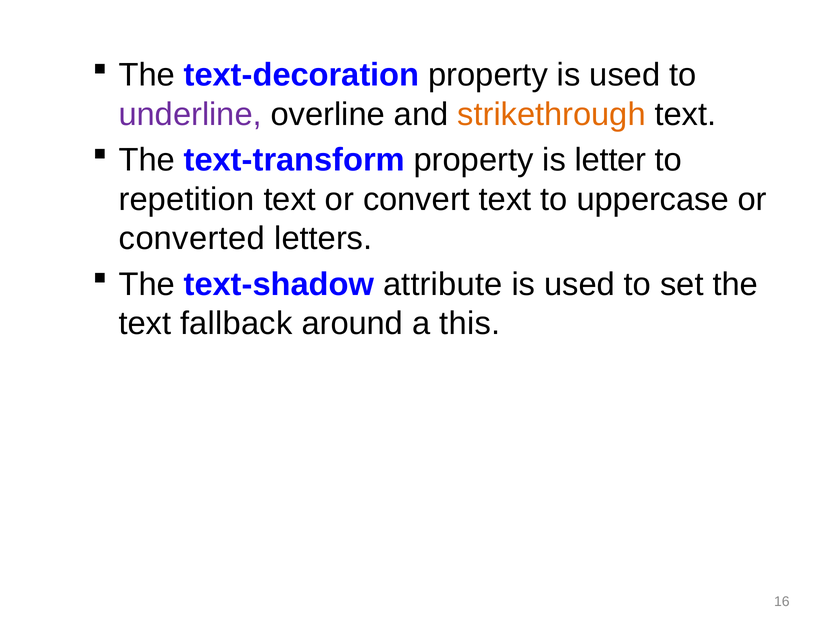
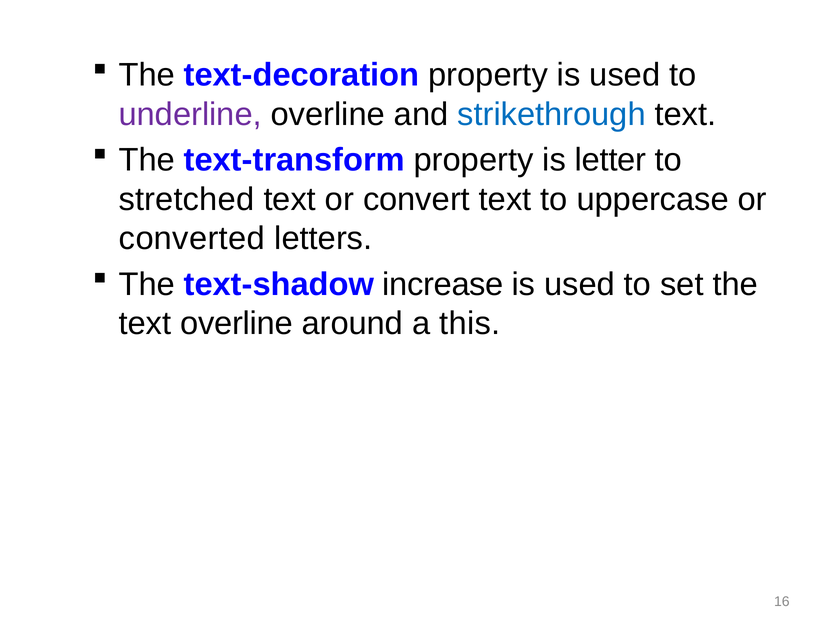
strikethrough colour: orange -> blue (552, 114)
repetition: repetition -> stretched (186, 199)
attribute: attribute -> increase (443, 284)
text fallback: fallback -> overline (236, 324)
